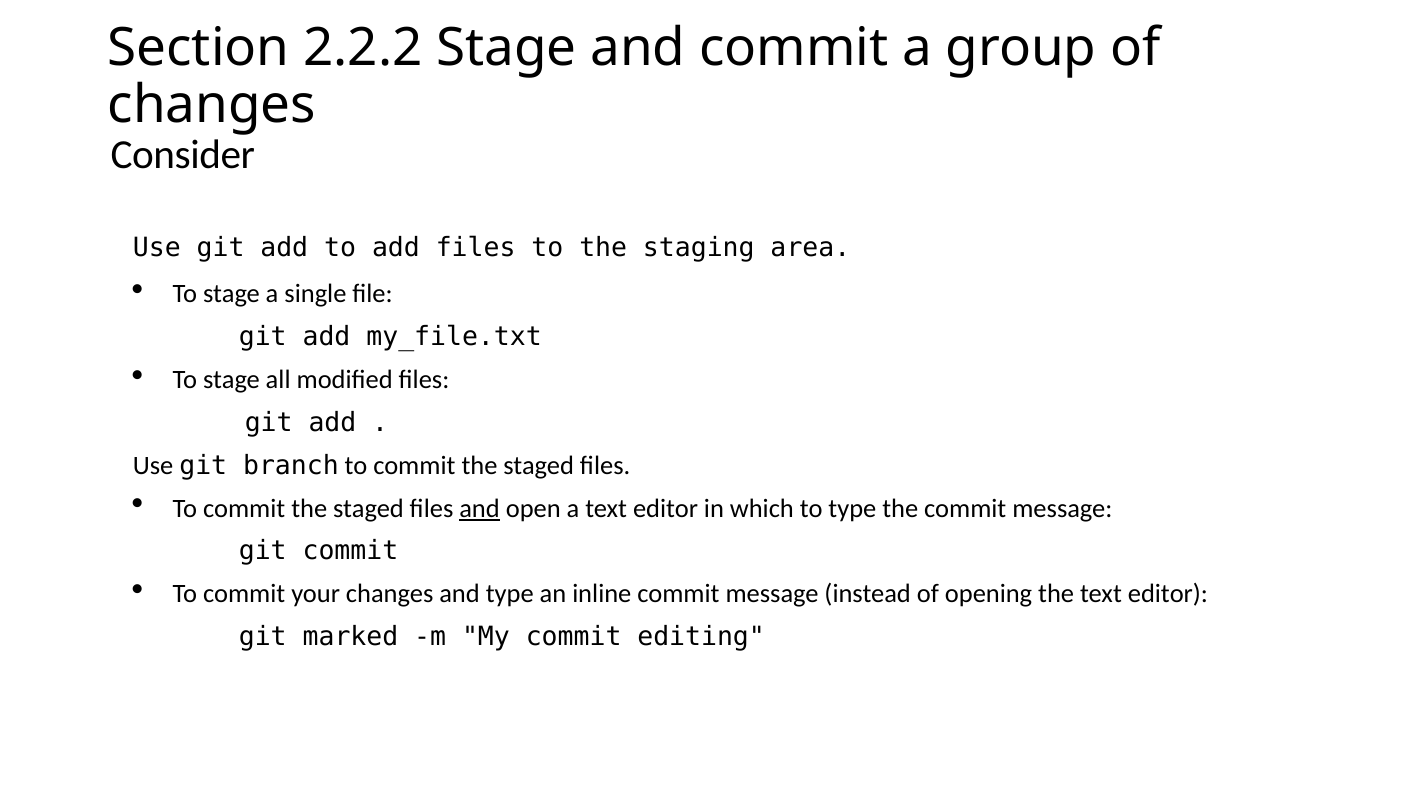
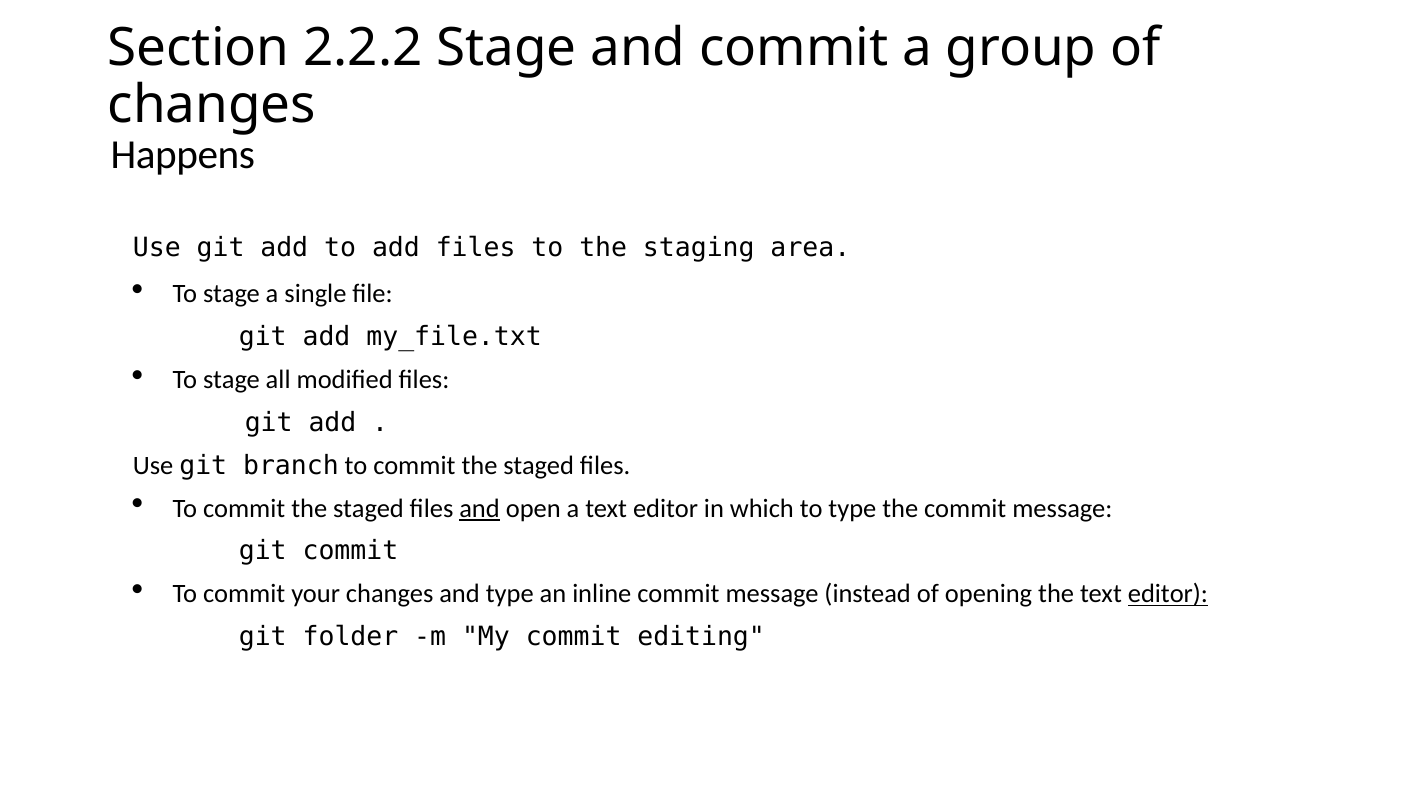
Consider: Consider -> Happens (183, 155)
editor underline: none -> present (1168, 594)
marked: marked -> folder (350, 637)
